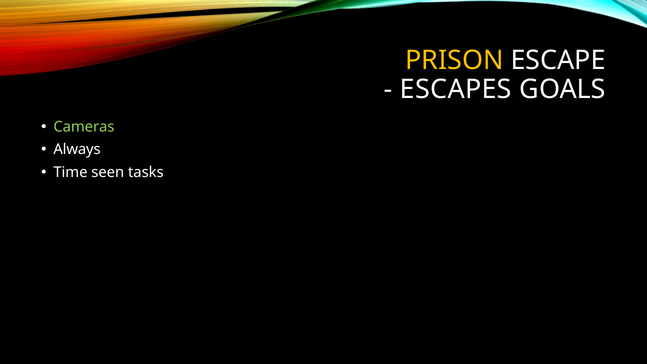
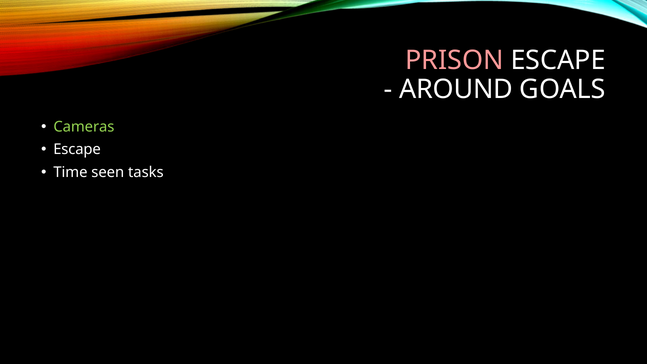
PRISON colour: yellow -> pink (454, 60)
ESCAPES: ESCAPES -> AROUND (456, 89)
Always: Always -> Escape (77, 150)
